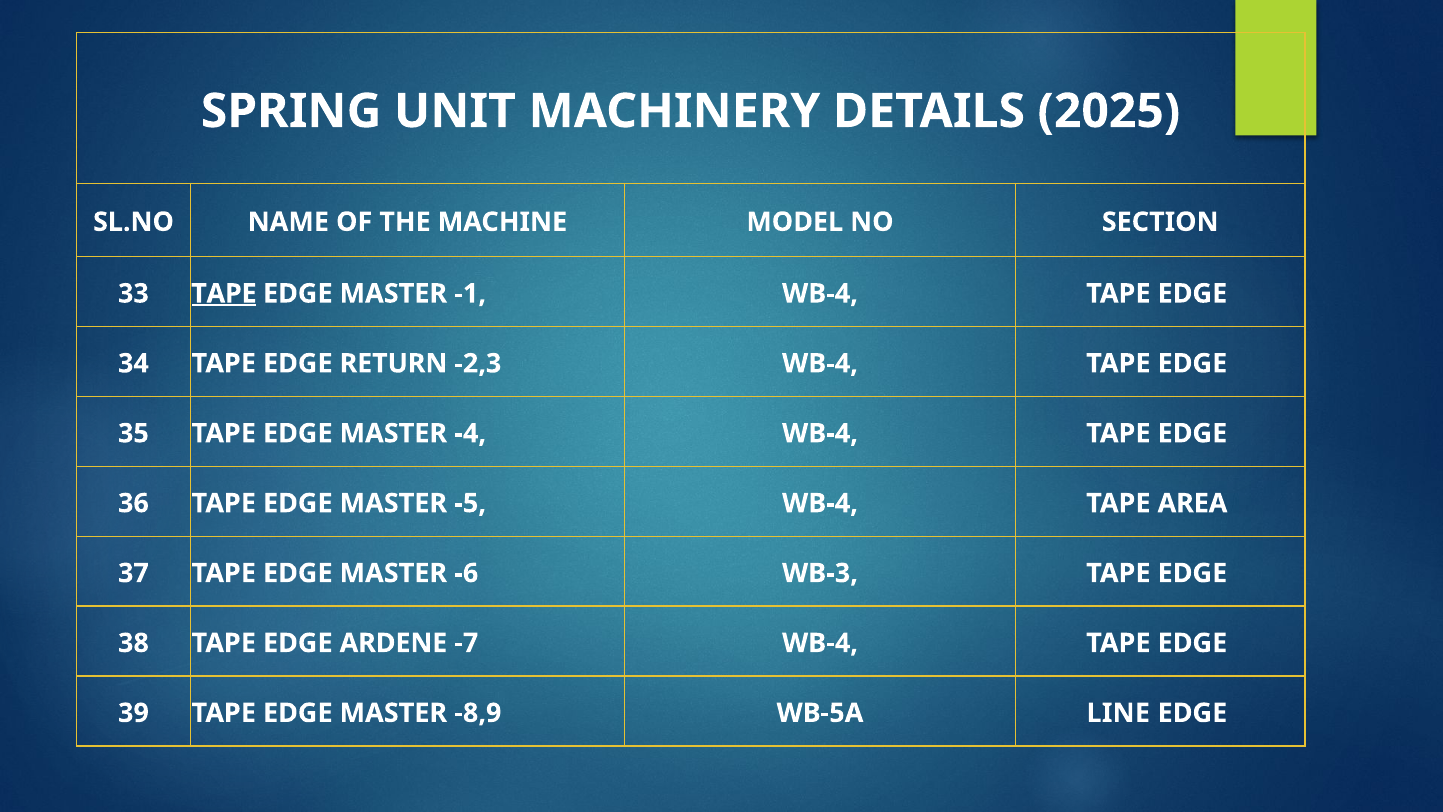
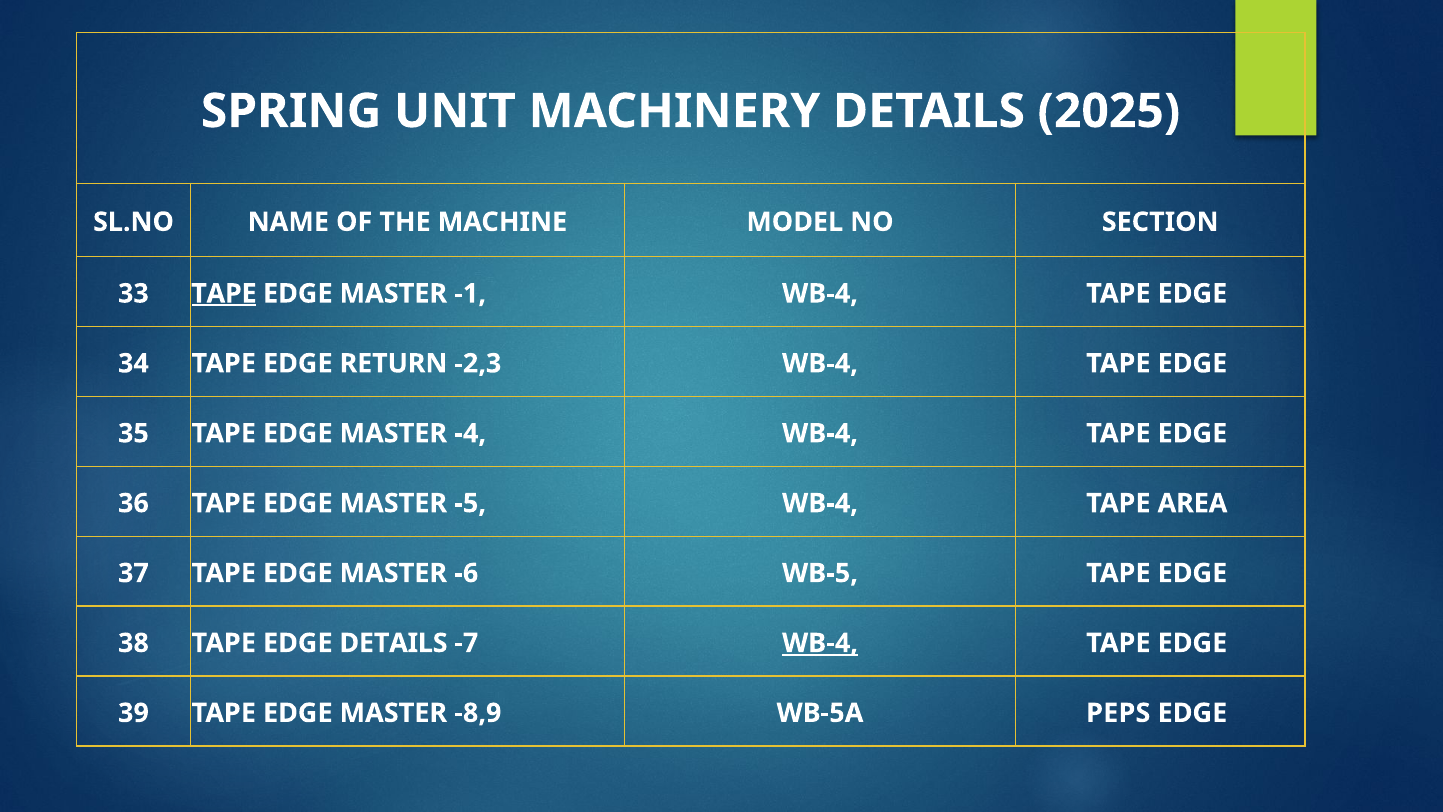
WB-3: WB-3 -> WB-5 (820, 573)
EDGE ARDENE: ARDENE -> DETAILS (394, 643)
WB-4 underline: none -> present (820, 643)
LINE: LINE -> PEPS (1118, 713)
